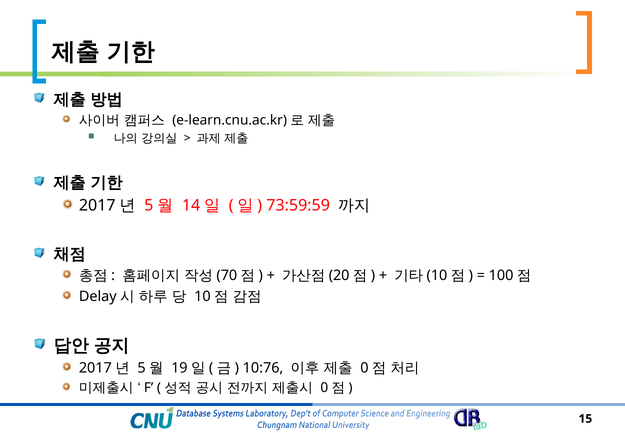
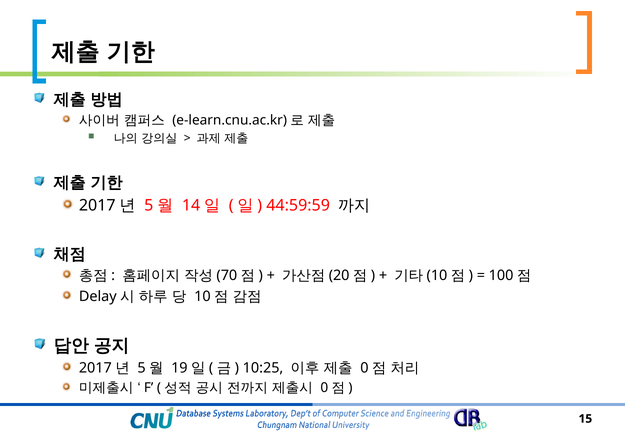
73:59:59: 73:59:59 -> 44:59:59 (298, 205)
10:76: 10:76 -> 10:25 (263, 368)
